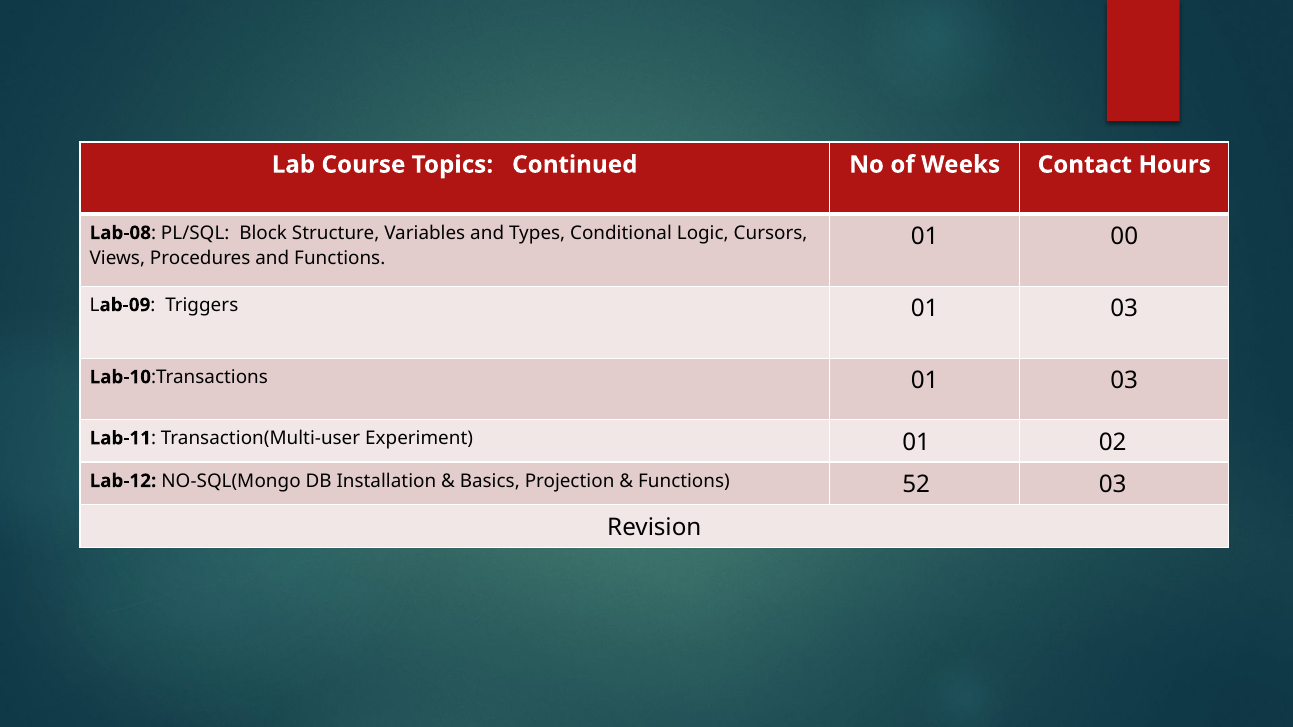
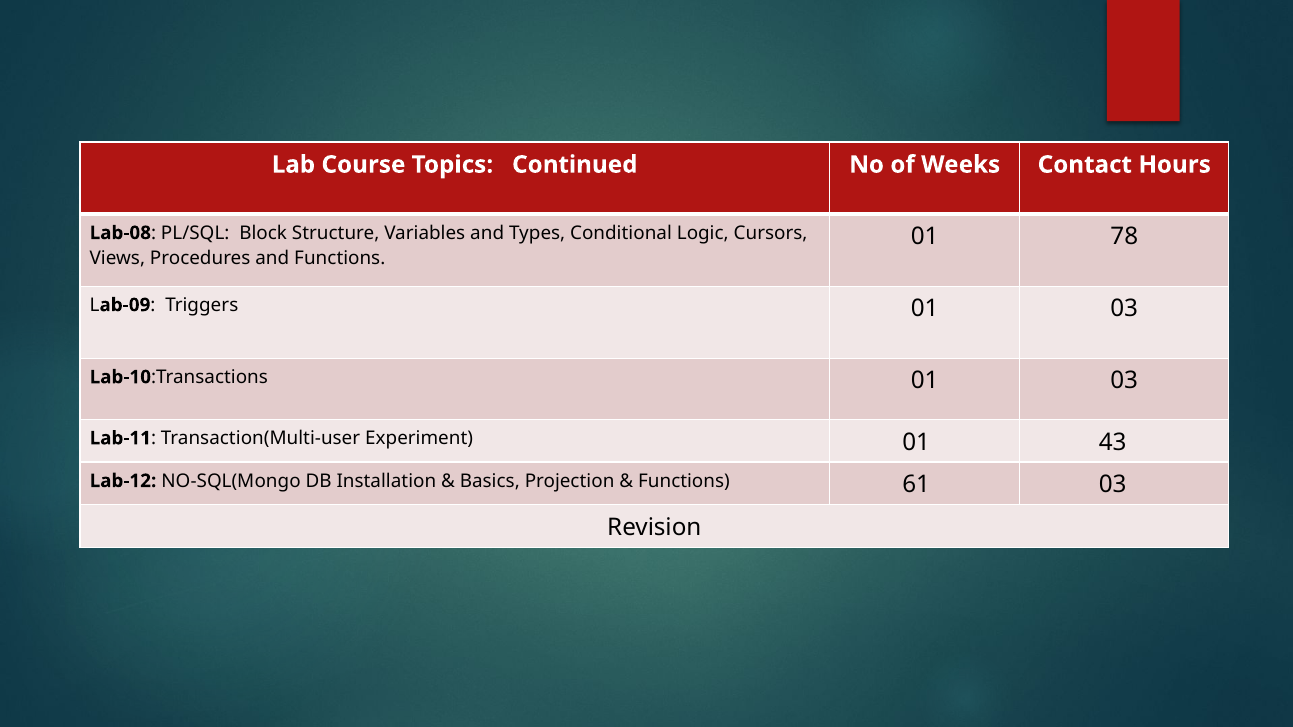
00: 00 -> 78 (1124, 237)
02: 02 -> 43 (1113, 442)
52: 52 -> 61 (916, 485)
